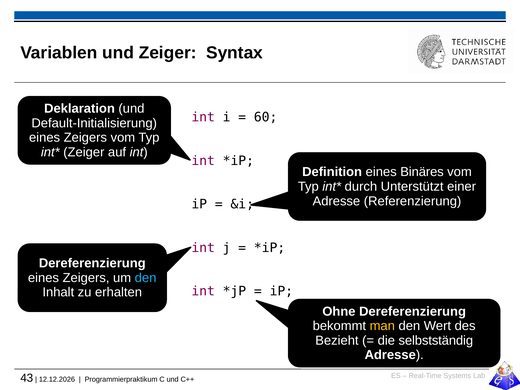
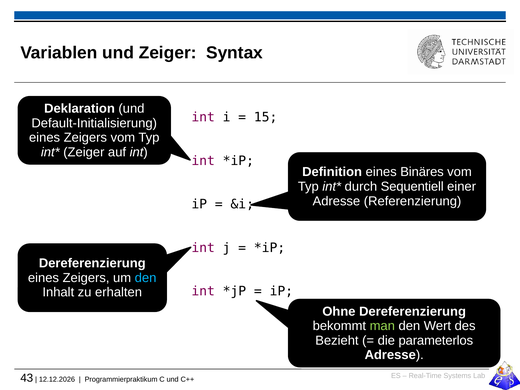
60: 60 -> 15 (266, 117)
Unterstützt: Unterstützt -> Sequentiell (412, 187)
man colour: yellow -> light green (382, 326)
selbstständig: selbstständig -> parameterlos (436, 340)
